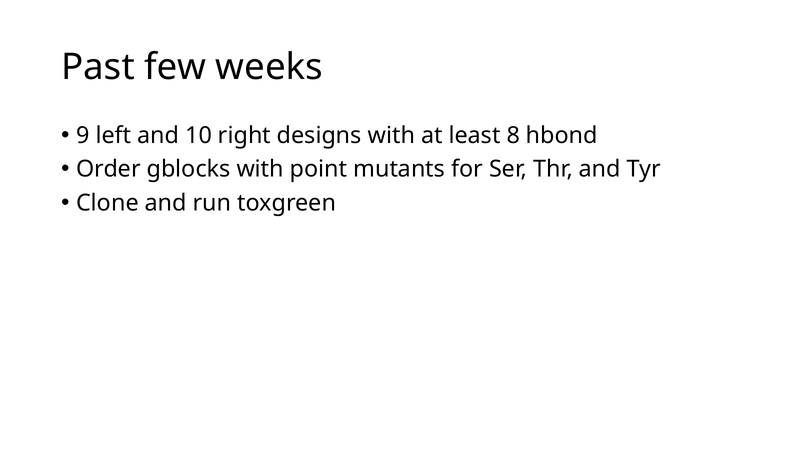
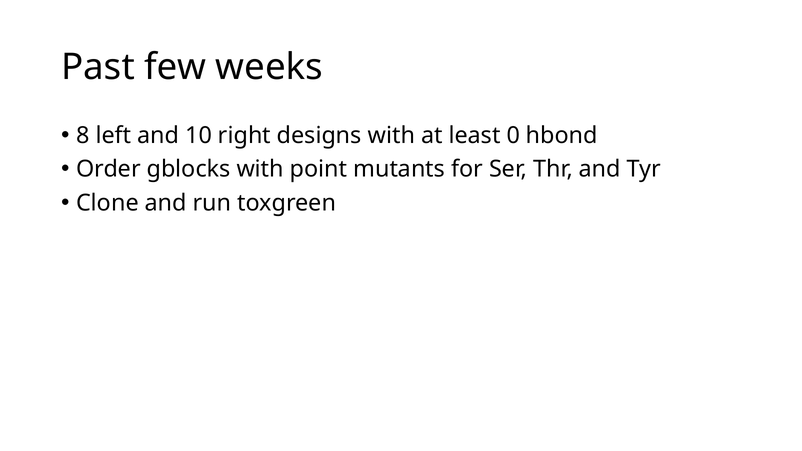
9: 9 -> 8 (83, 136)
8: 8 -> 0 (513, 136)
